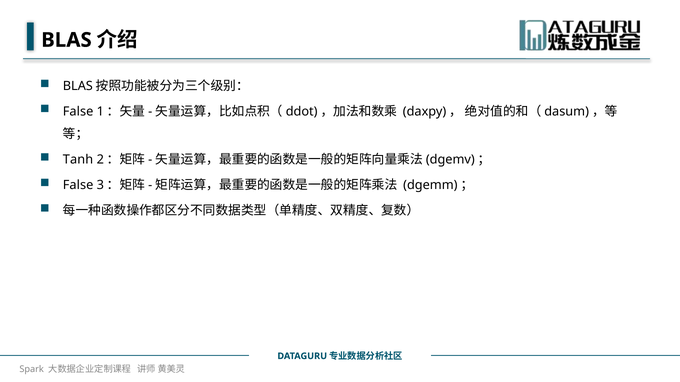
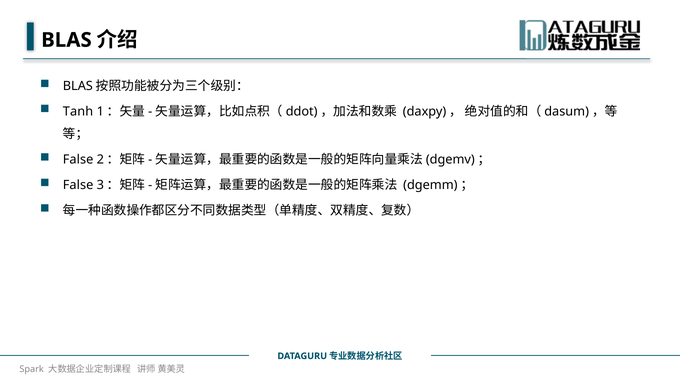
False: False -> Tanh (78, 111)
Tanh: Tanh -> False (78, 160)
